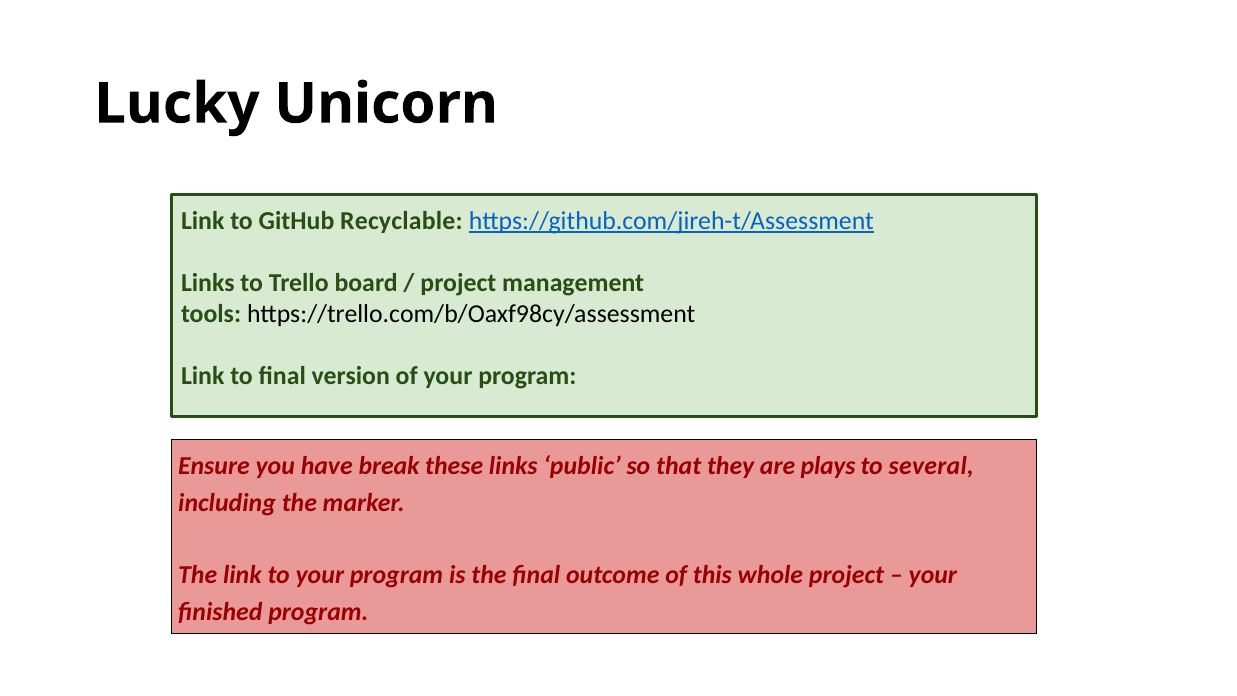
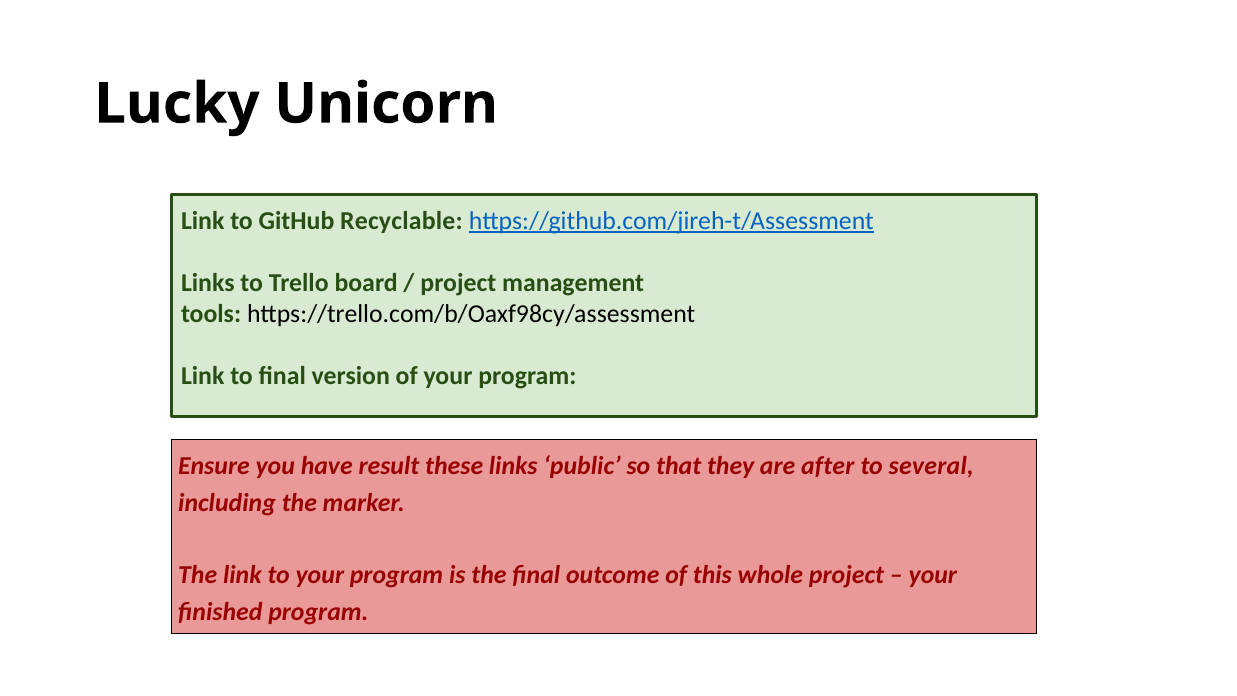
break: break -> result (389, 466)
plays: plays -> after (828, 466)
